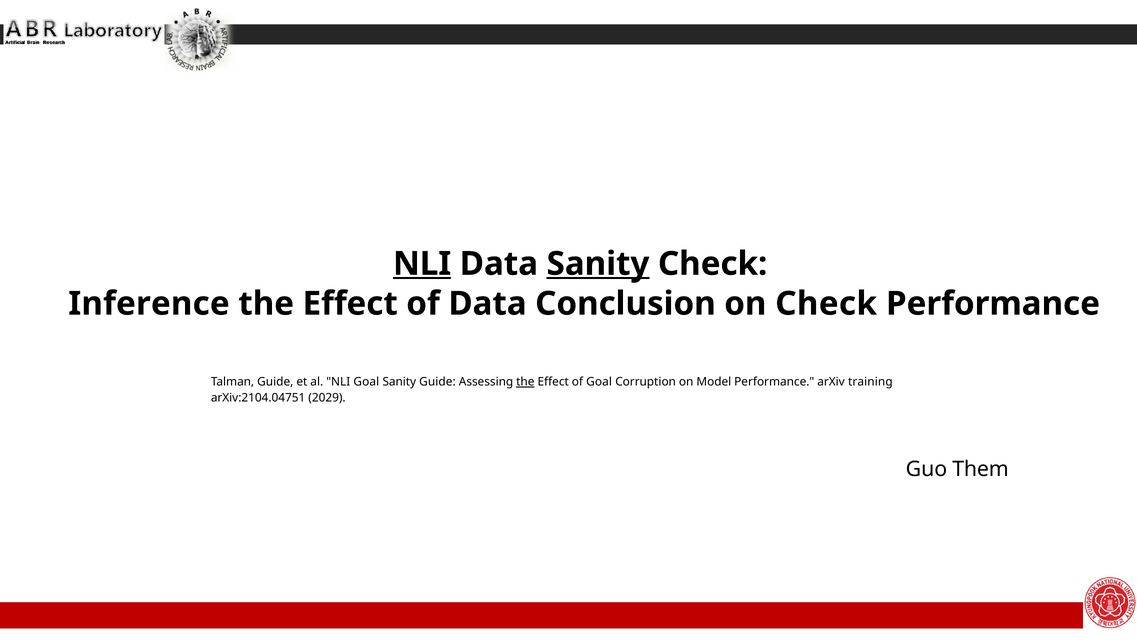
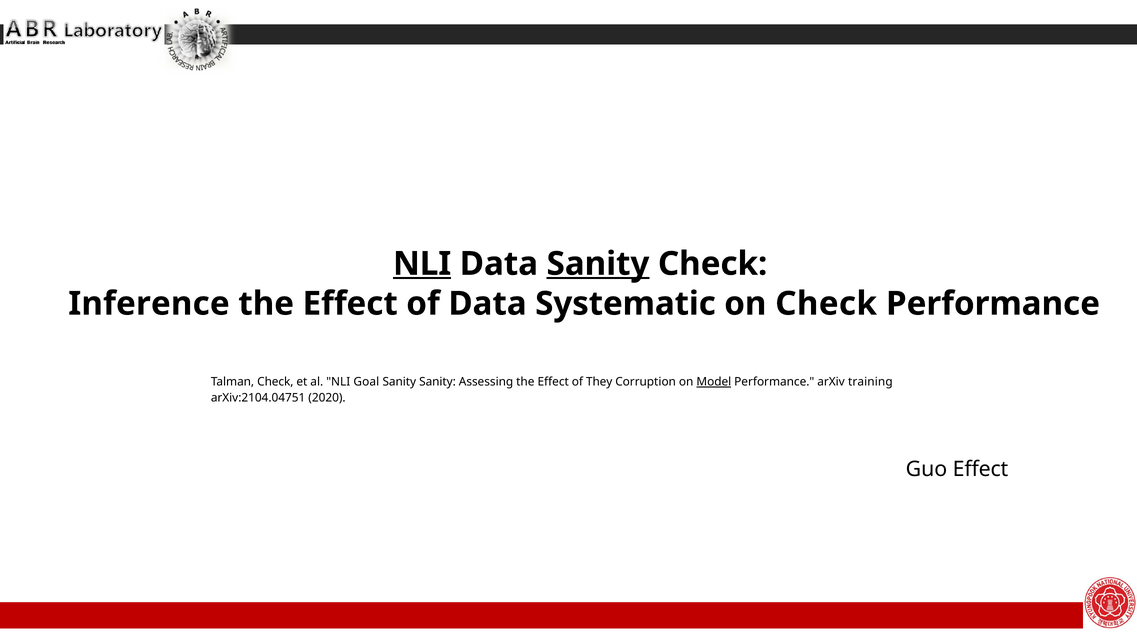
Conclusion: Conclusion -> Systematic (625, 303)
Talman Guide: Guide -> Check (275, 382)
Sanity Guide: Guide -> Sanity (438, 382)
the underline: present -> none (525, 382)
of Goal: Goal -> They (599, 382)
Model underline: none -> present (714, 382)
2029: 2029 -> 2020 (327, 398)
Guo Them: Them -> Effect (981, 469)
